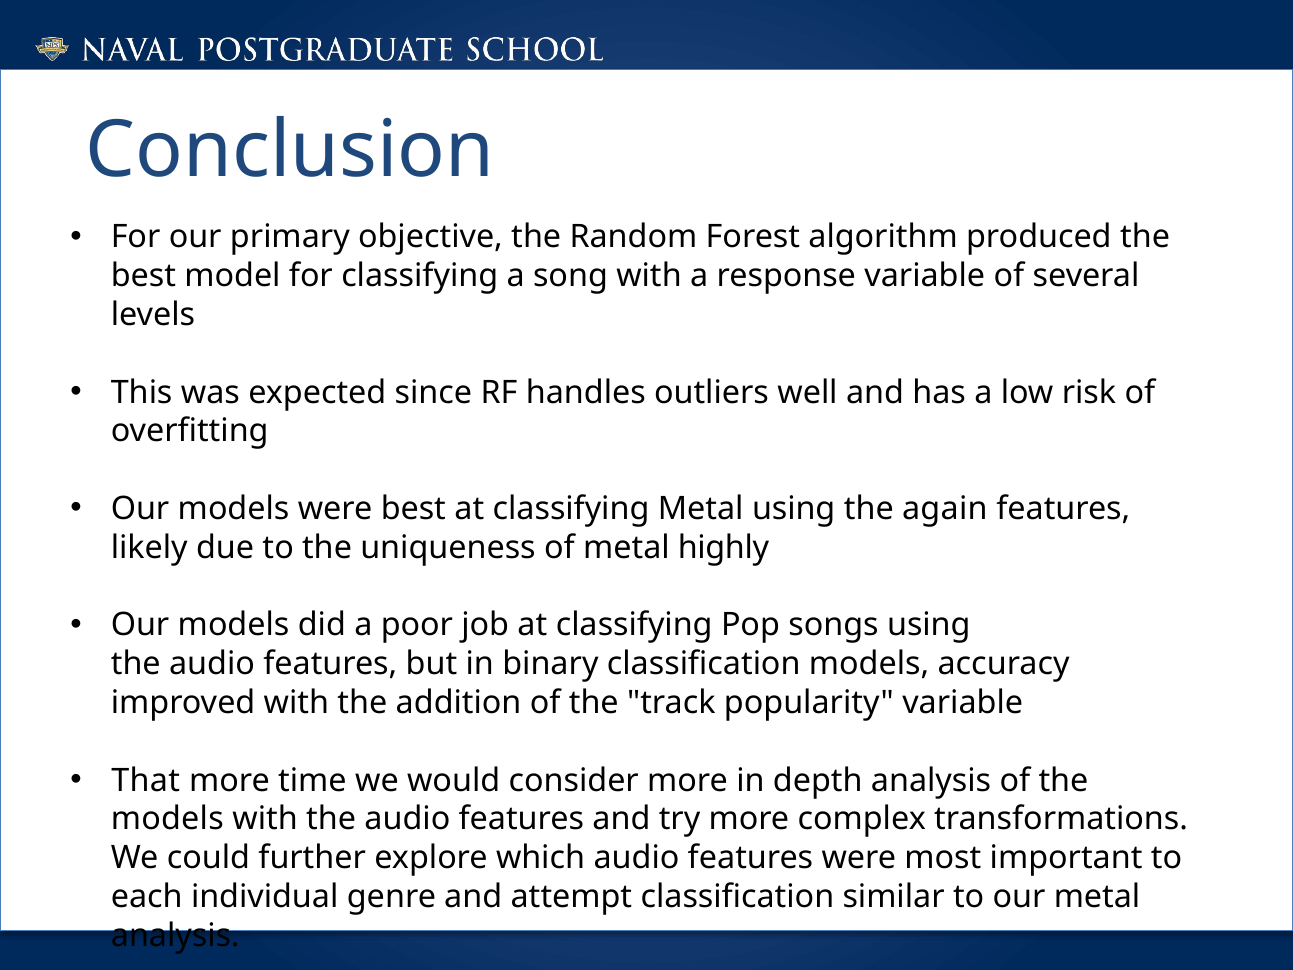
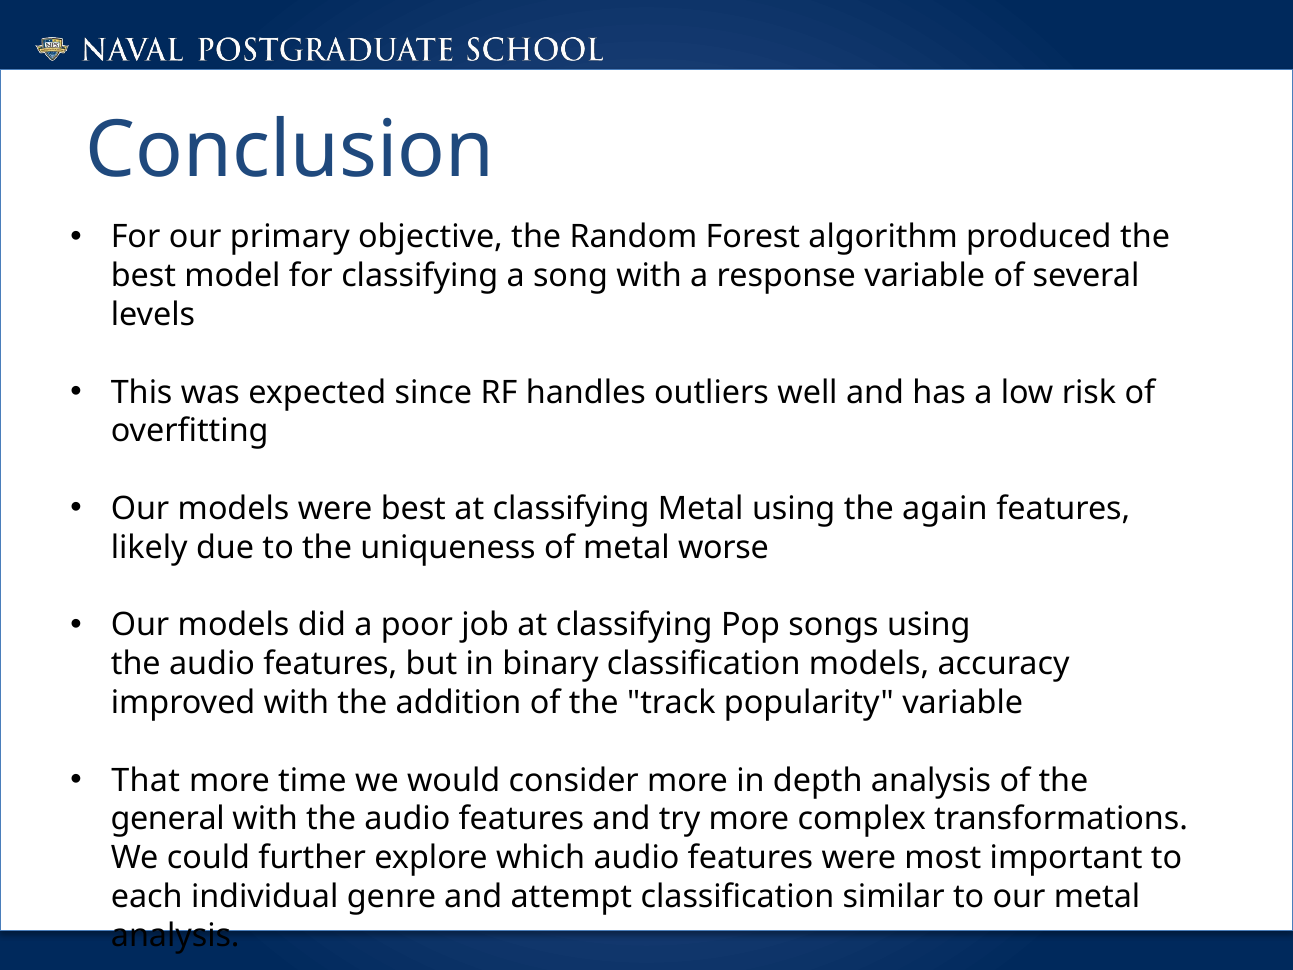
highly: highly -> worse (723, 548)
models: models -> general (168, 819)
